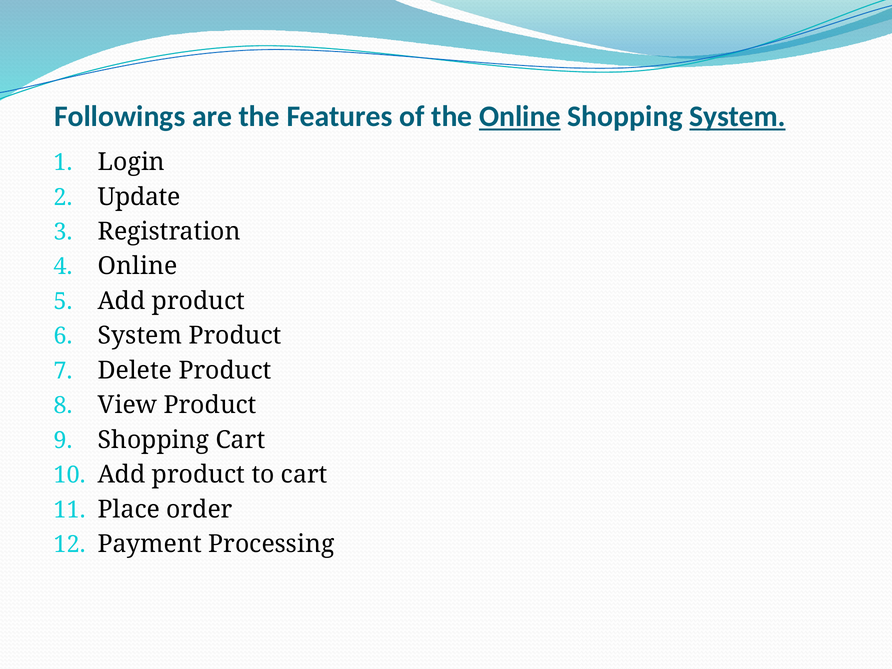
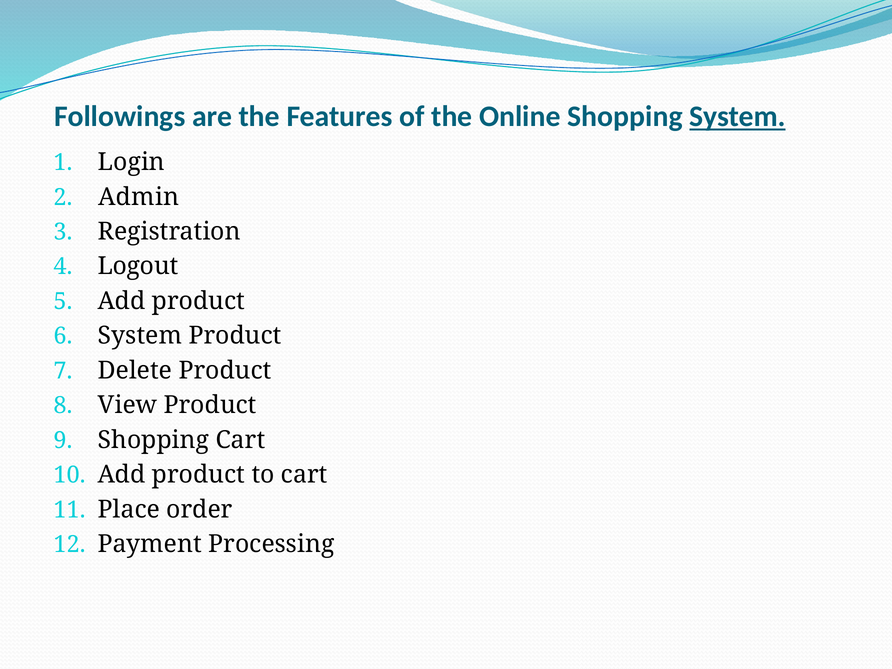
Online underline: present -> none (520, 117)
Update: Update -> Admin (139, 197)
Online: Online -> Logout (138, 266)
